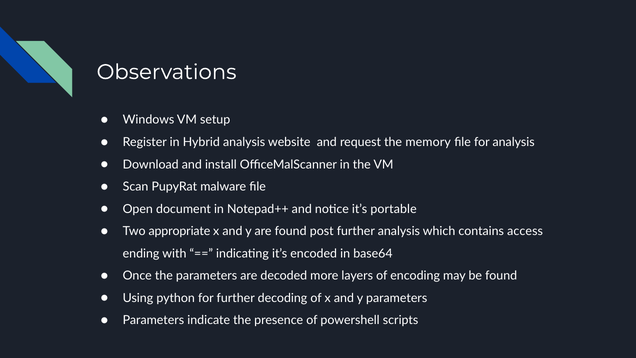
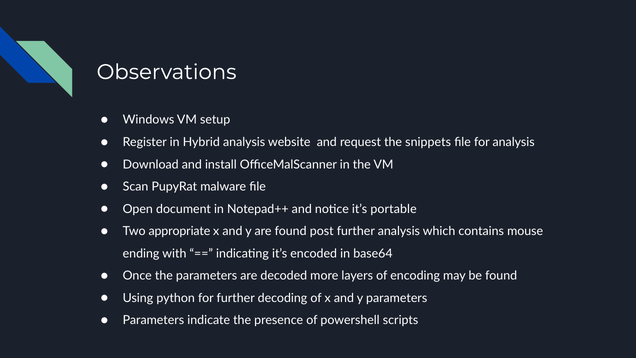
memory: memory -> snippets (428, 142)
access: access -> mouse (525, 231)
